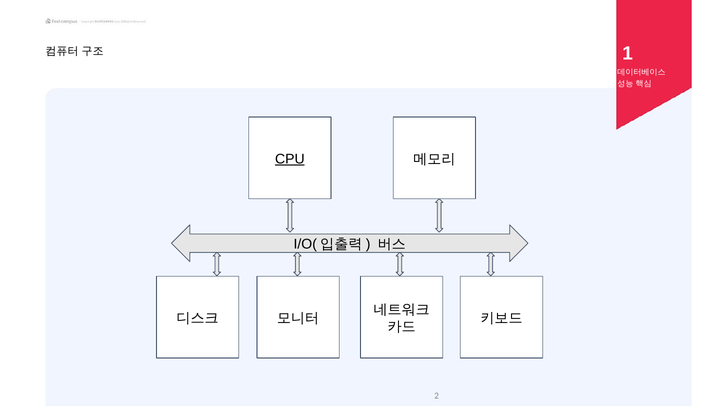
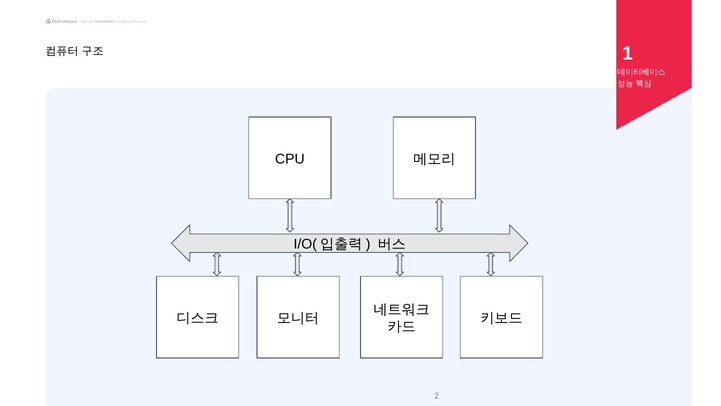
CPU underline: present -> none (290, 159)
